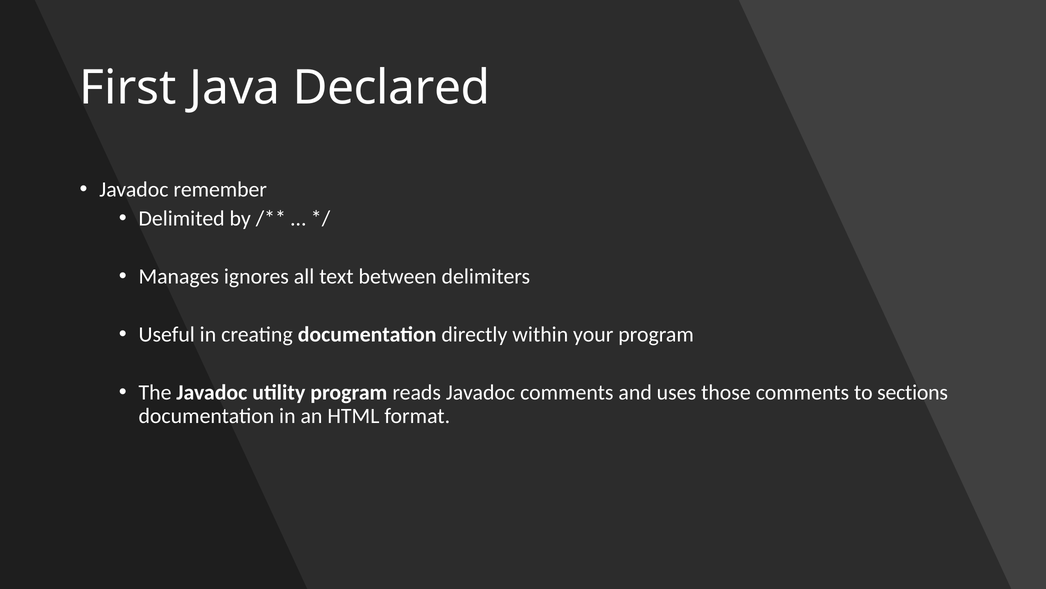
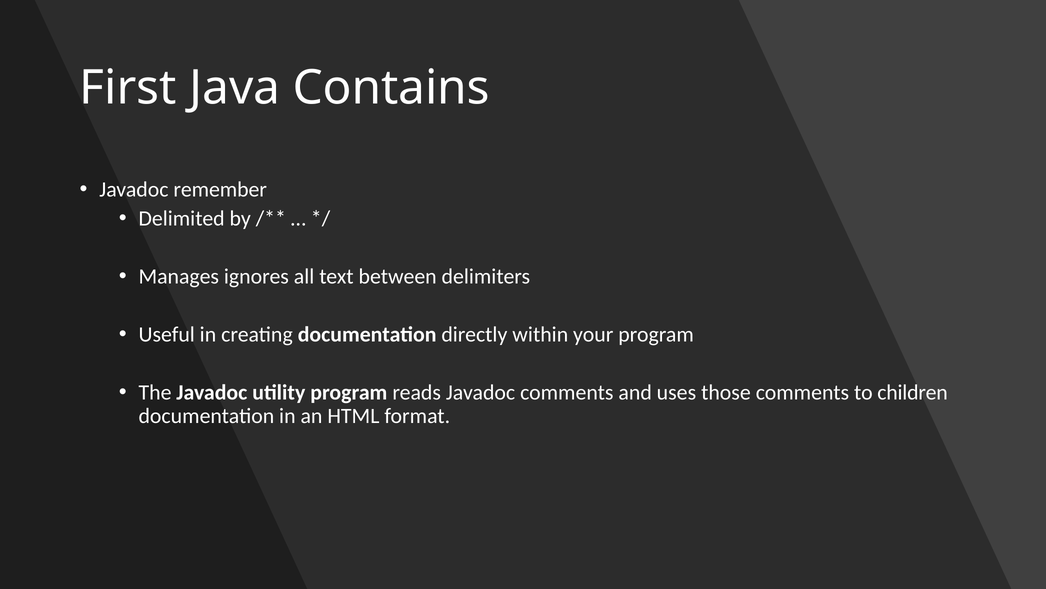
Declared: Declared -> Contains (391, 88)
sections: sections -> children (913, 392)
